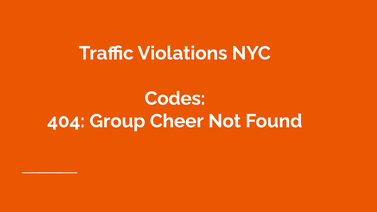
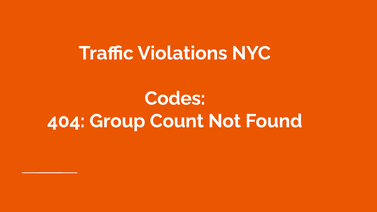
Cheer: Cheer -> Count (177, 121)
